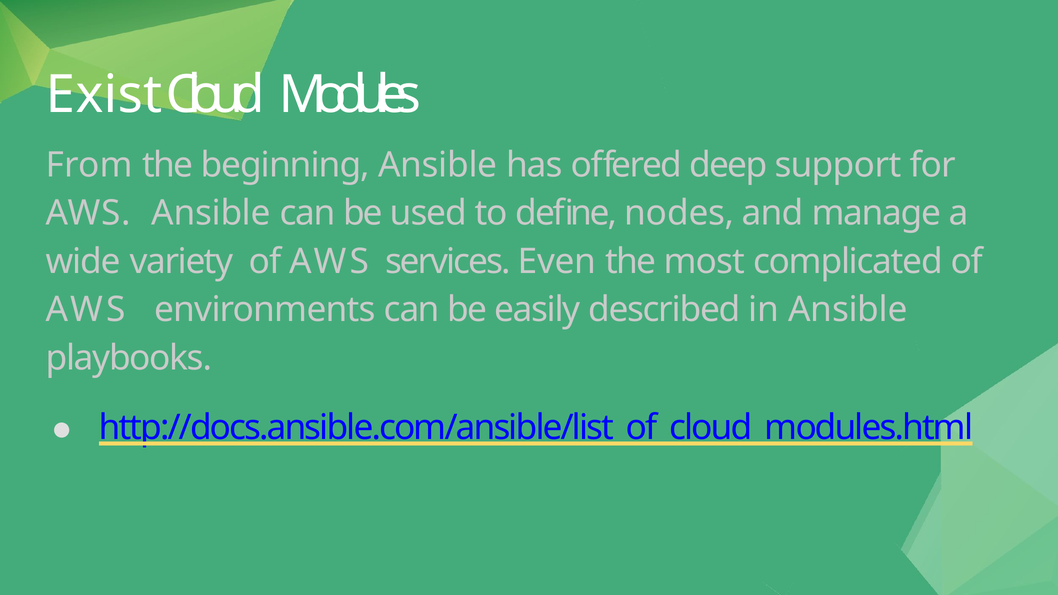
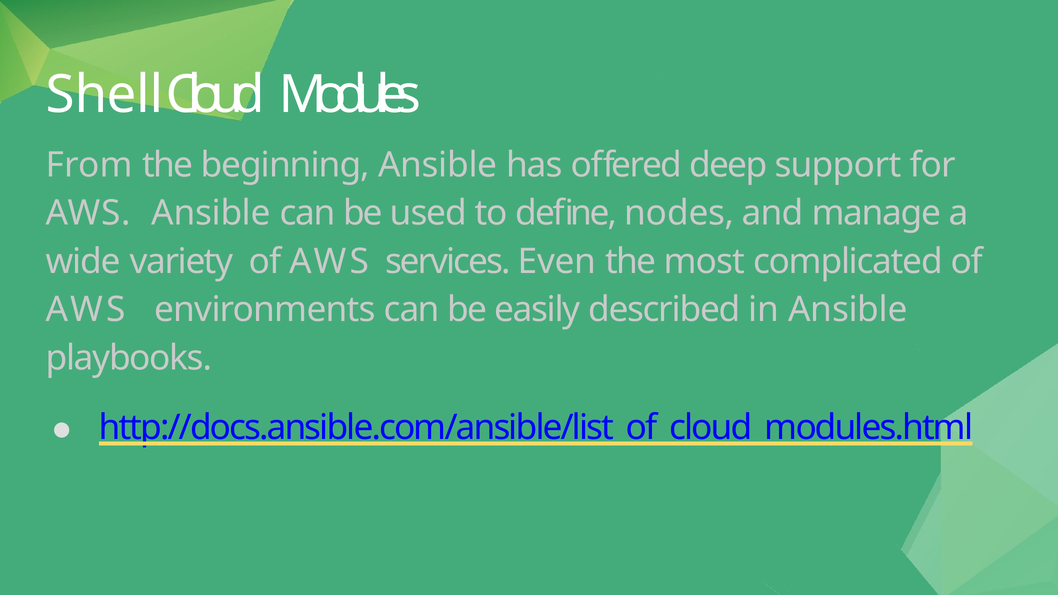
Exist: Exist -> Shell (105, 95)
